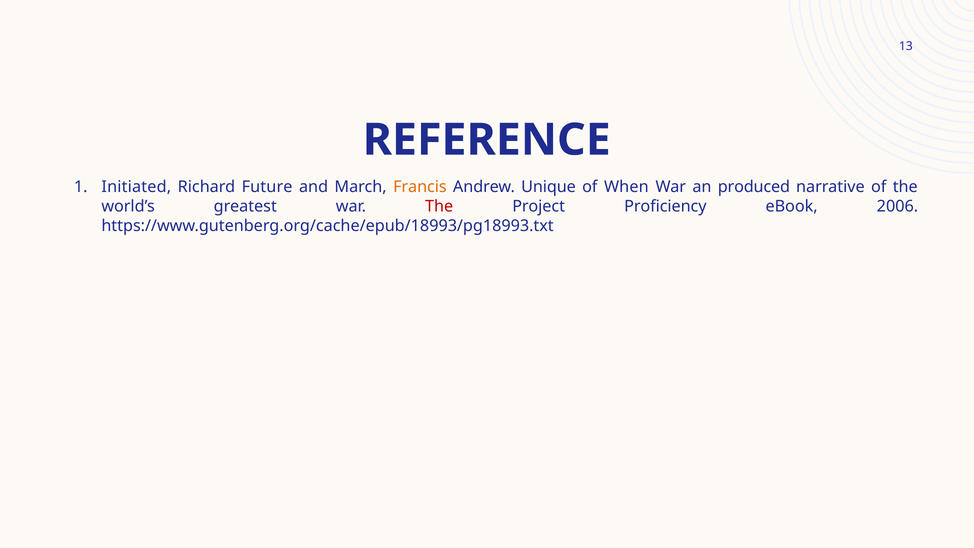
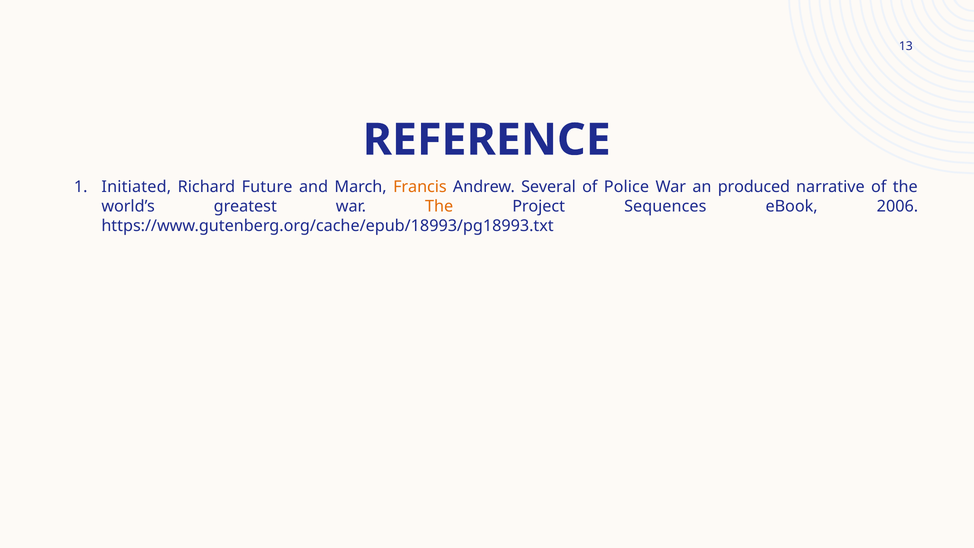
Unique: Unique -> Several (549, 187)
When: When -> Police (626, 187)
The colour: red -> orange (439, 206)
Proficiency: Proficiency -> Sequences (665, 206)
